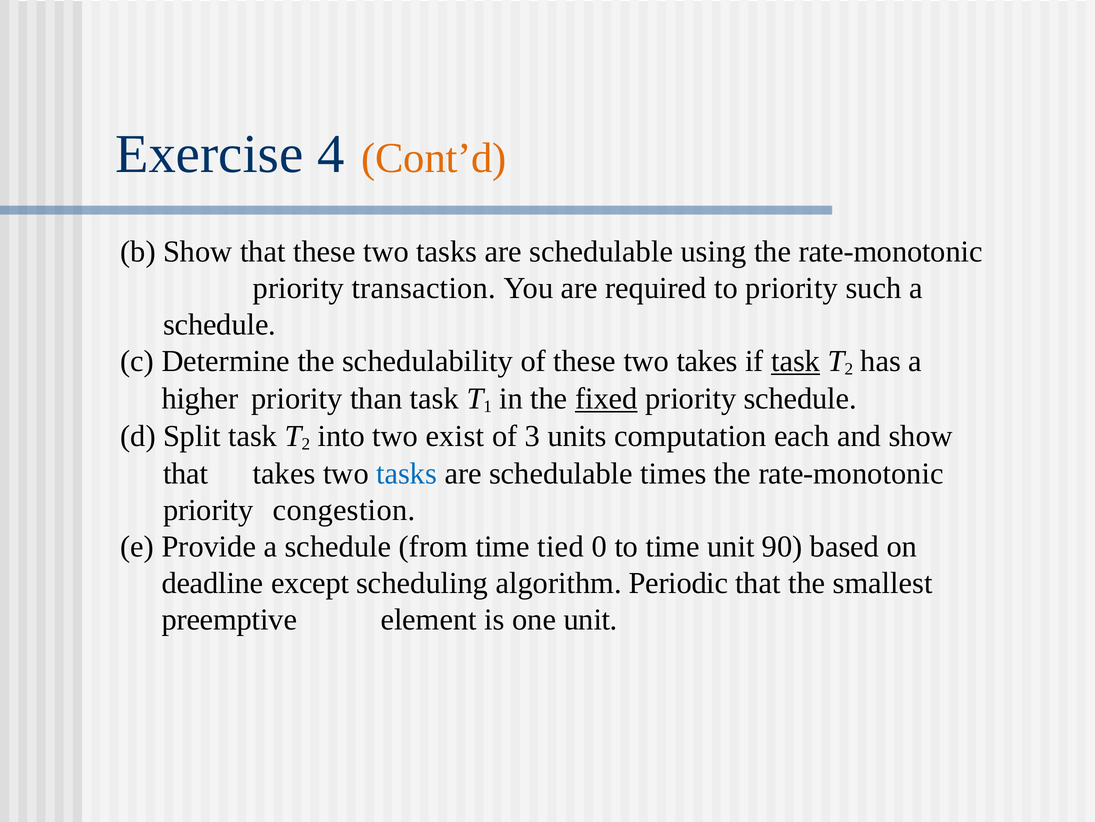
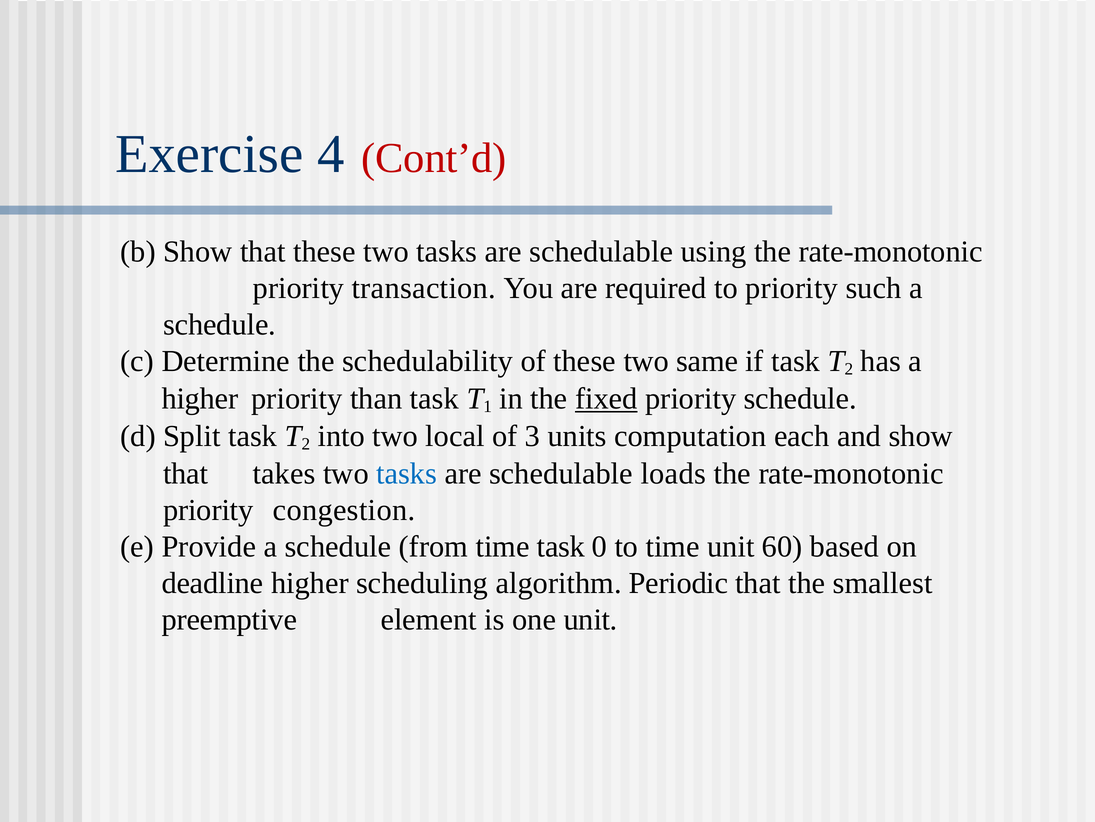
Cont’d colour: orange -> red (434, 158)
two takes: takes -> same (707, 361)
task underline: present -> none (796, 361)
exist: exist -> local (455, 436)
times: times -> loads (673, 473)
time tied: tied -> task (561, 546)
90: 90 -> 60 (782, 546)
deadline except: except -> higher (310, 583)
